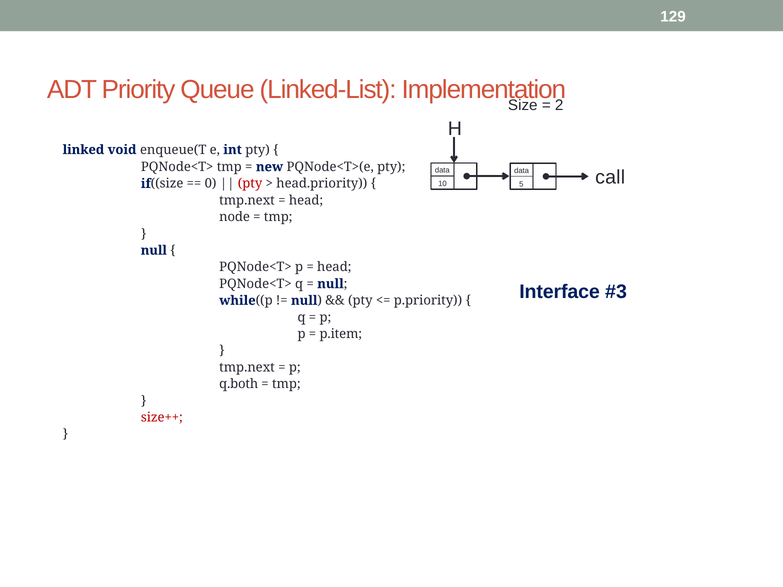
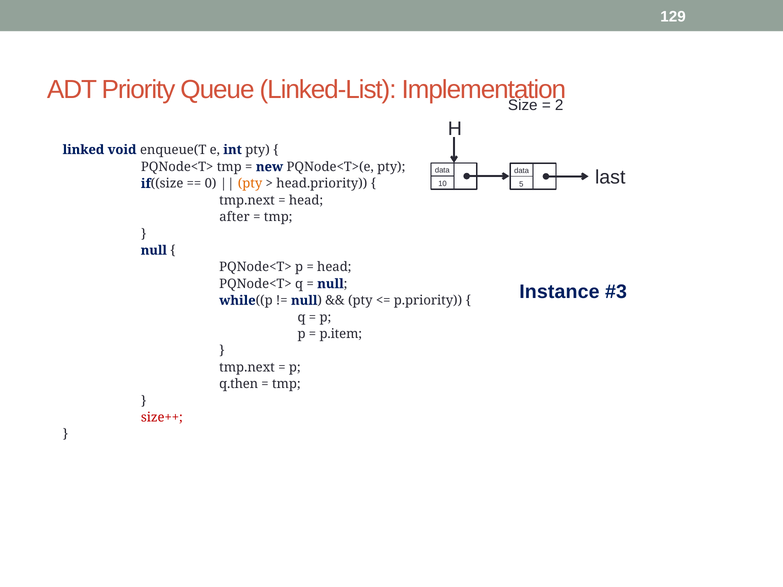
call: call -> last (610, 177)
pty colour: red -> orange (250, 184)
node: node -> after (234, 217)
Interface: Interface -> Instance (559, 292)
q.both: q.both -> q.then (239, 384)
